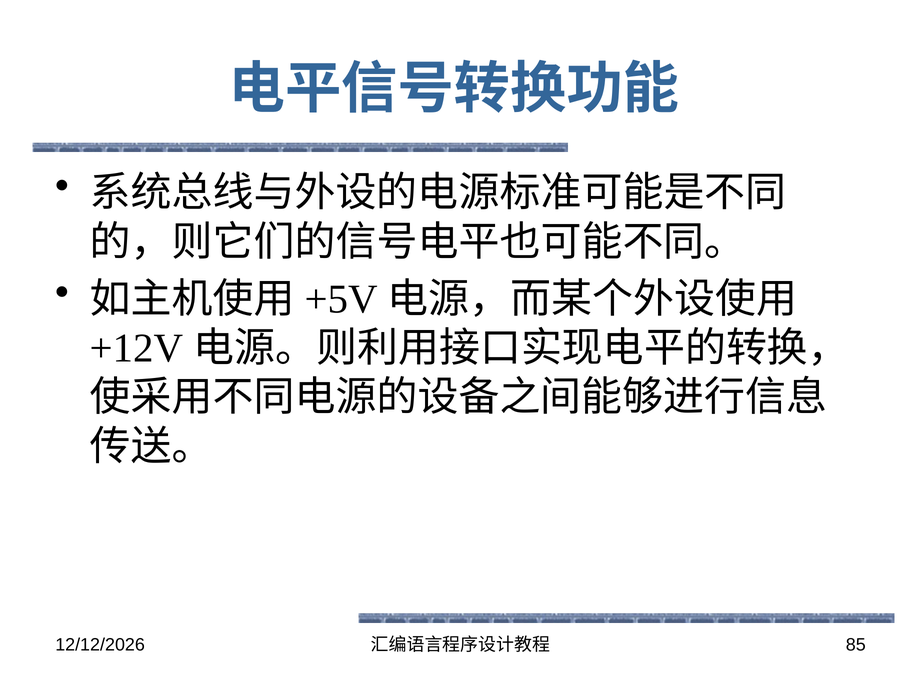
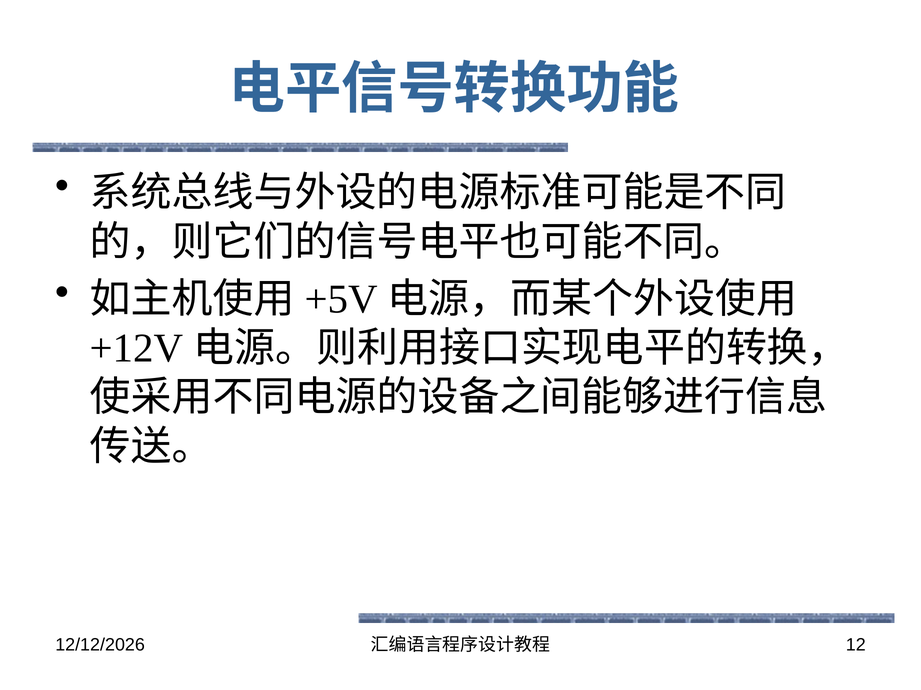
85: 85 -> 12 (856, 646)
